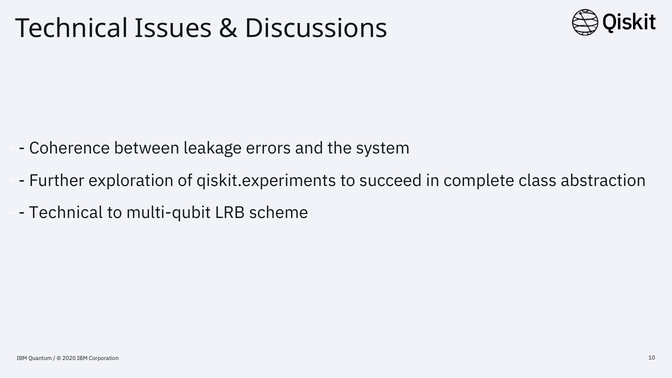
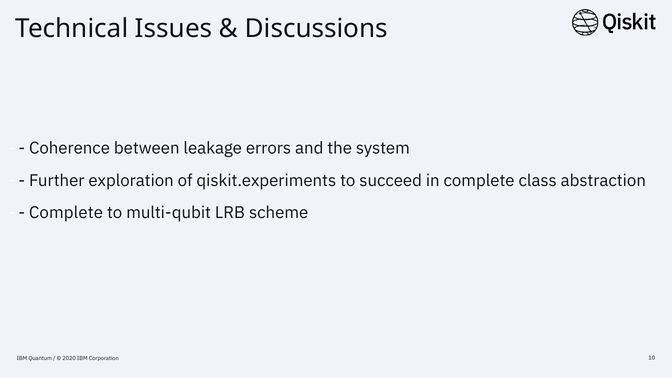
Technical: Technical -> Complete (66, 213)
